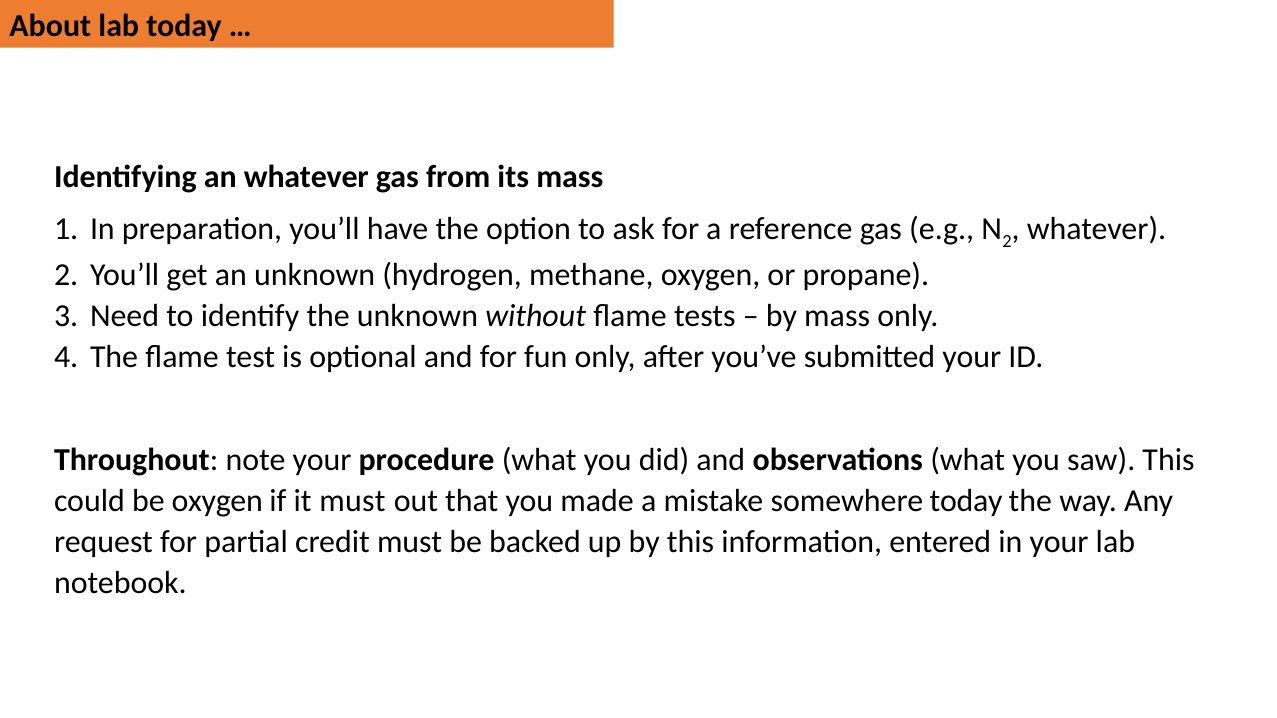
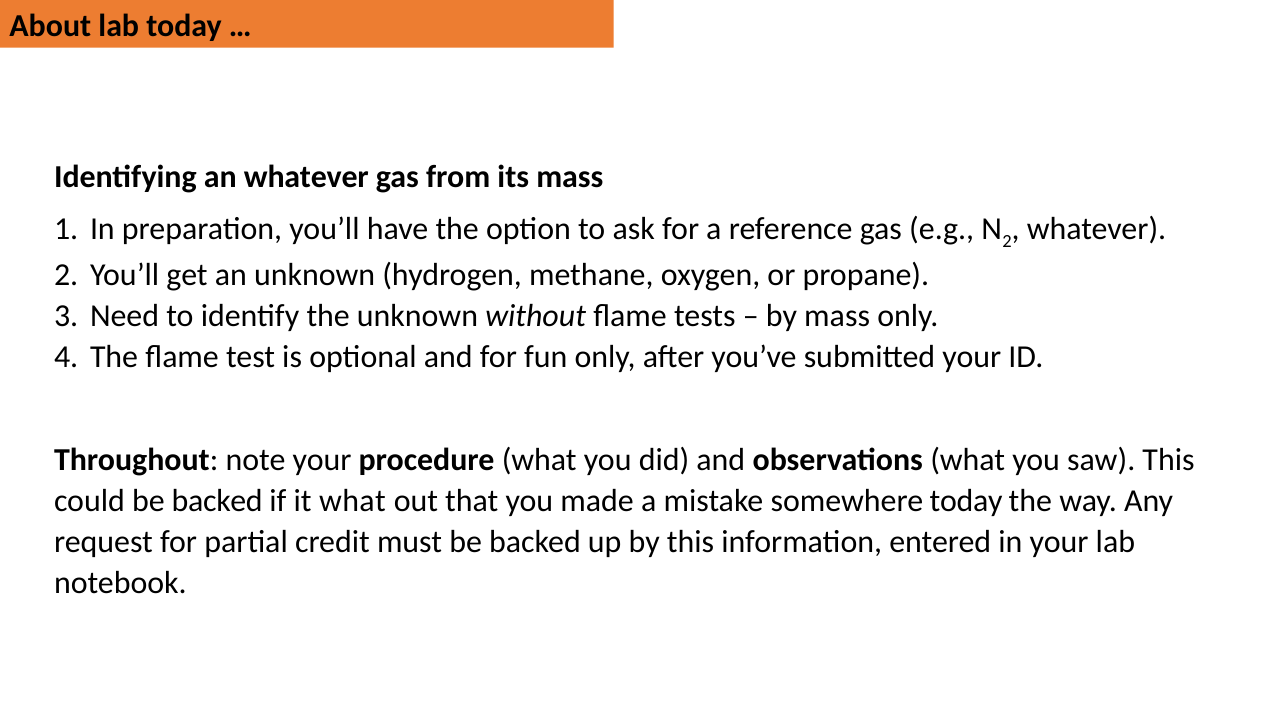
could be oxygen: oxygen -> backed (217, 501)
it must: must -> what (352, 501)
